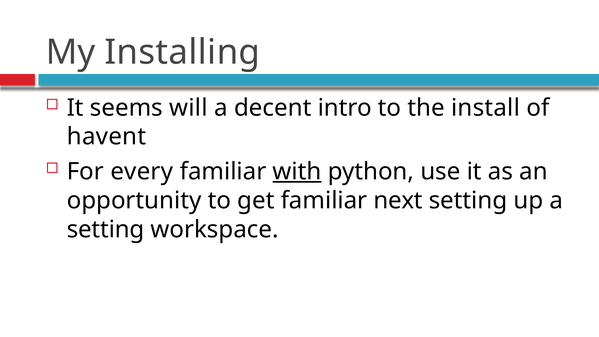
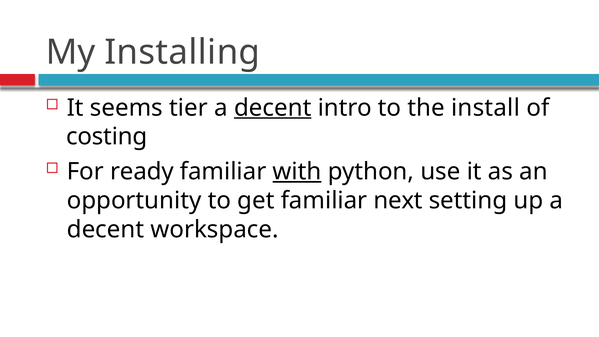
will: will -> tier (189, 108)
decent underline: none -> present (273, 108)
havent: havent -> costing (107, 137)
every: every -> ready (142, 171)
setting: setting -> decent (106, 229)
